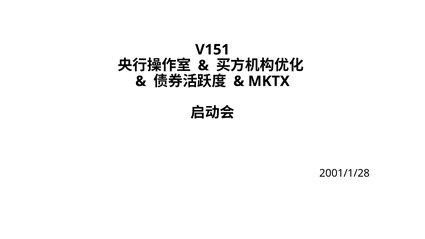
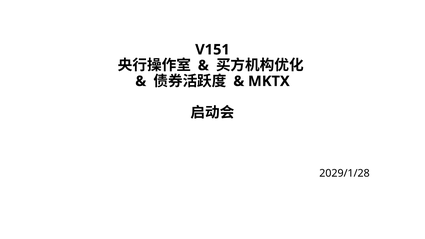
2001/1/28: 2001/1/28 -> 2029/1/28 (345, 173)
